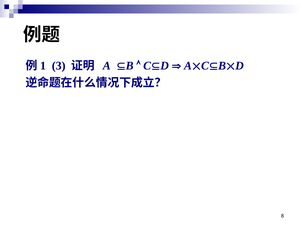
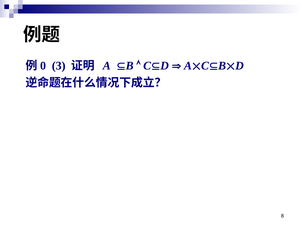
1: 1 -> 0 (43, 66)
